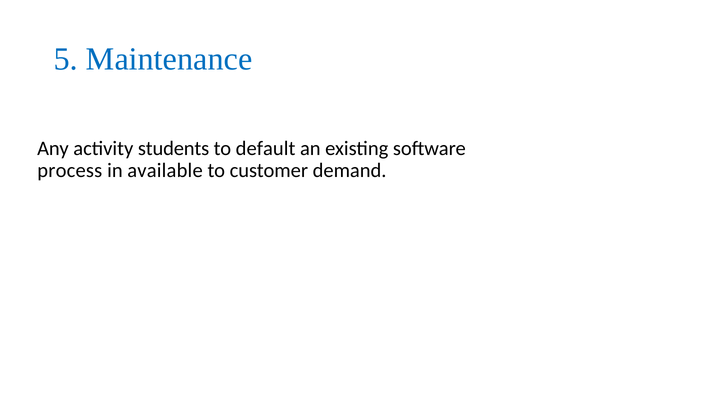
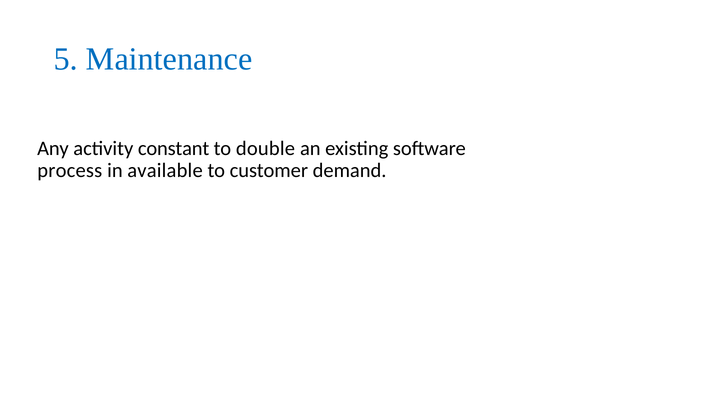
students: students -> constant (174, 148)
default: default -> double (265, 148)
